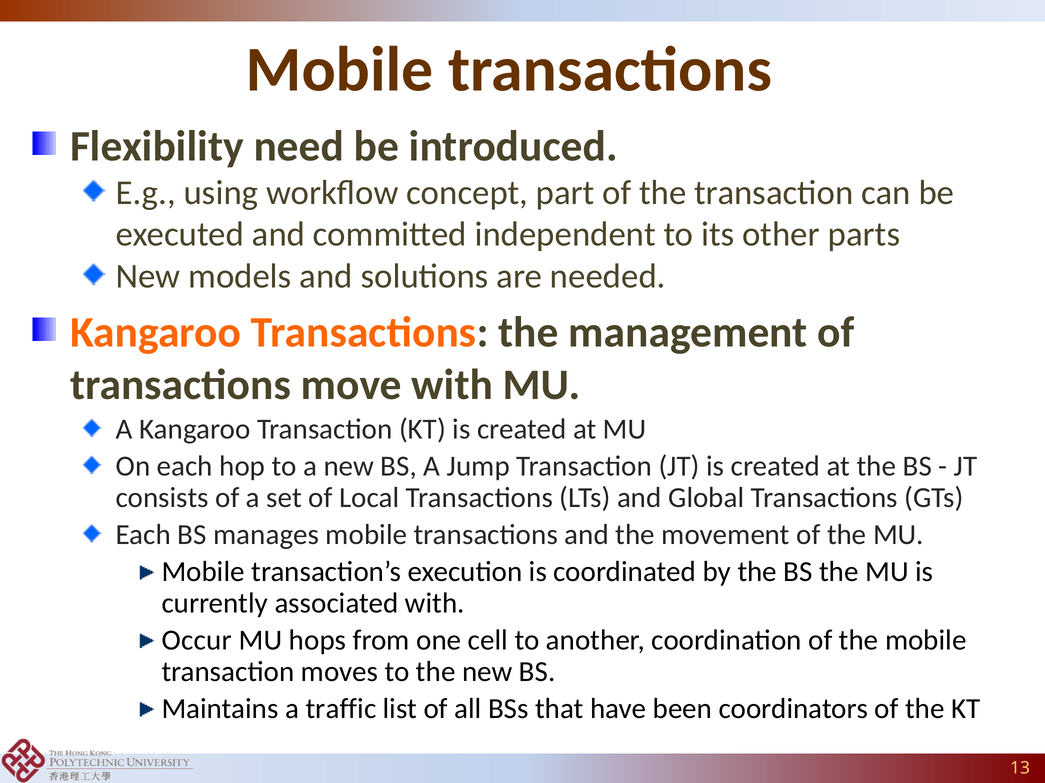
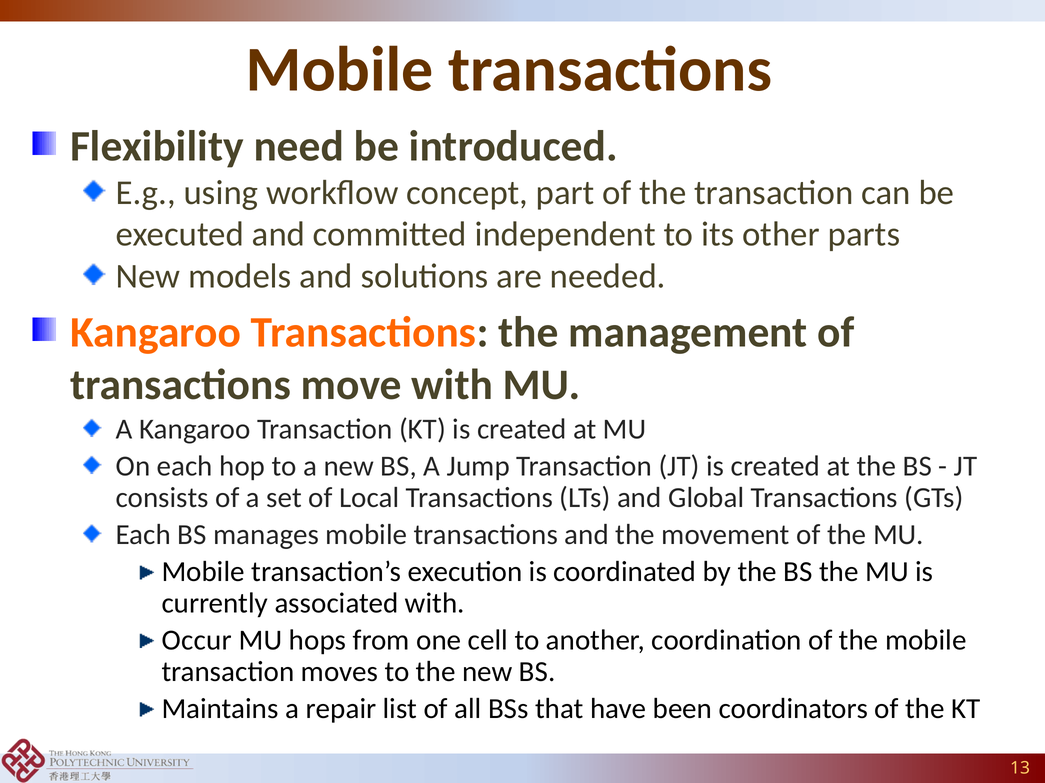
traffic: traffic -> repair (341, 709)
